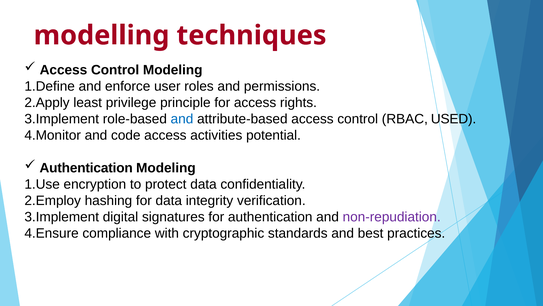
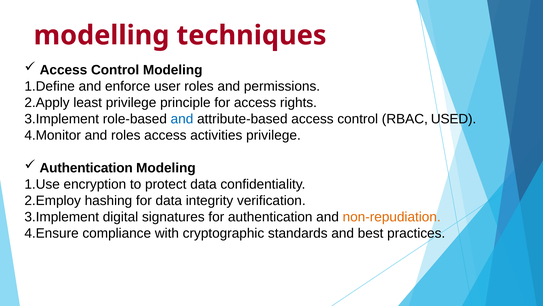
and code: code -> roles (126, 135)
activities potential: potential -> privilege (273, 135)
non-repudiation colour: purple -> orange (392, 216)
